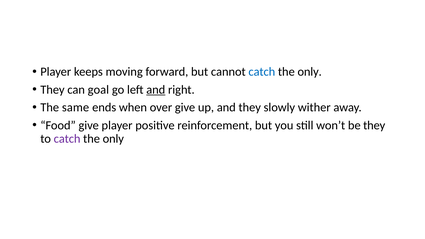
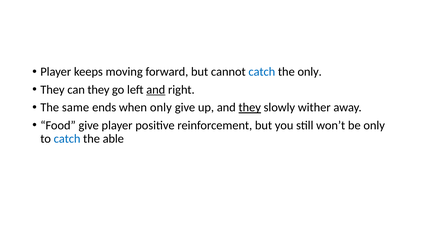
can goal: goal -> they (98, 90)
when over: over -> only (161, 107)
they underline: none -> present (250, 107)
be they: they -> only (374, 125)
catch colour: purple -> blue (67, 139)
only: only -> able (113, 139)
